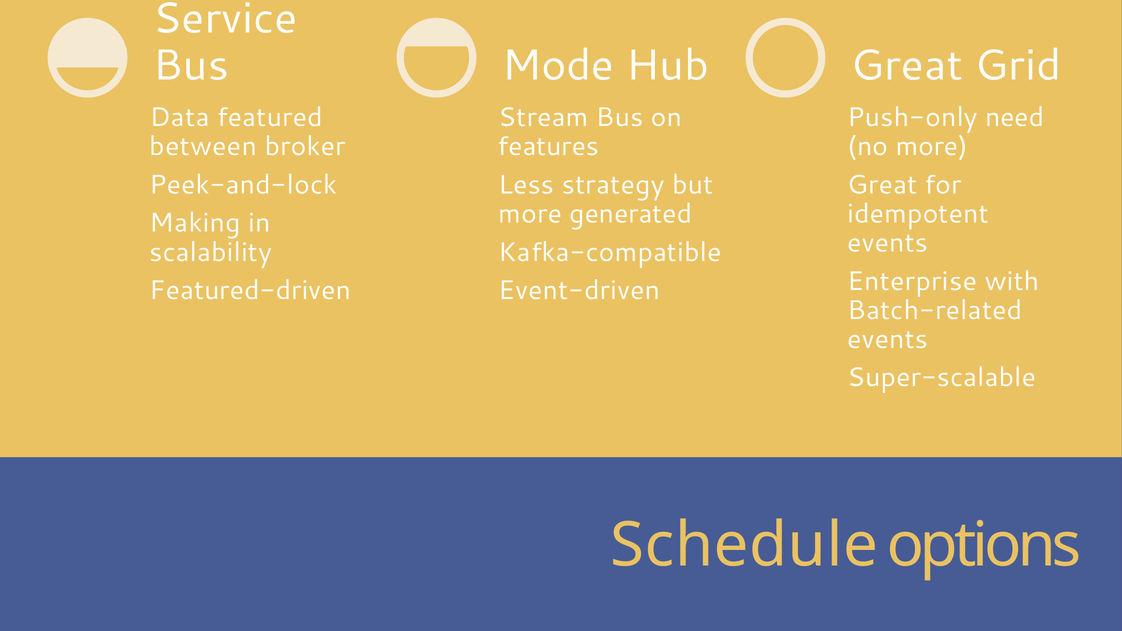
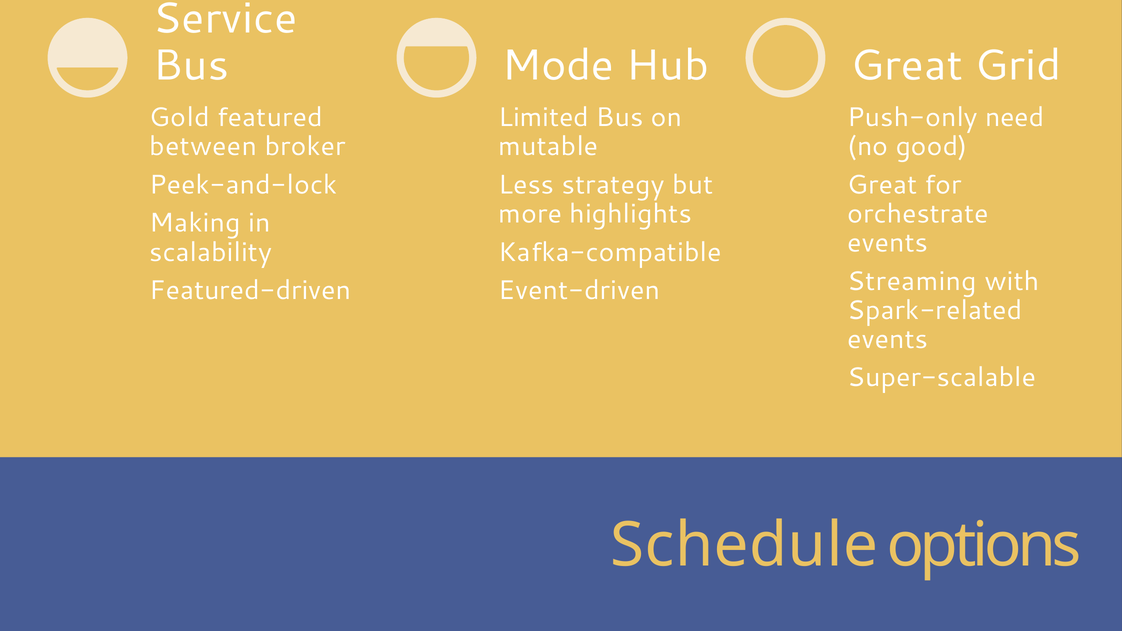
Data: Data -> Gold (180, 117)
Stream: Stream -> Limited (544, 117)
features: features -> mutable (548, 146)
no more: more -> good (932, 146)
generated: generated -> highlights (631, 214)
idempotent: idempotent -> orchestrate (918, 214)
Enterprise: Enterprise -> Streaming (912, 281)
Batch-related: Batch-related -> Spark-related (935, 310)
